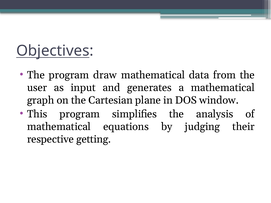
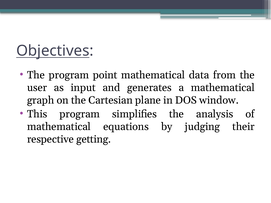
draw: draw -> point (105, 75)
